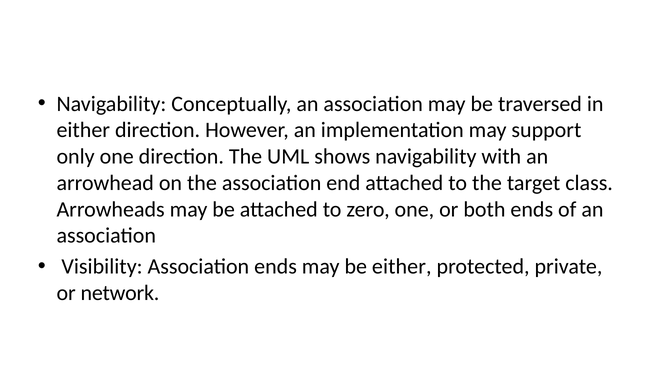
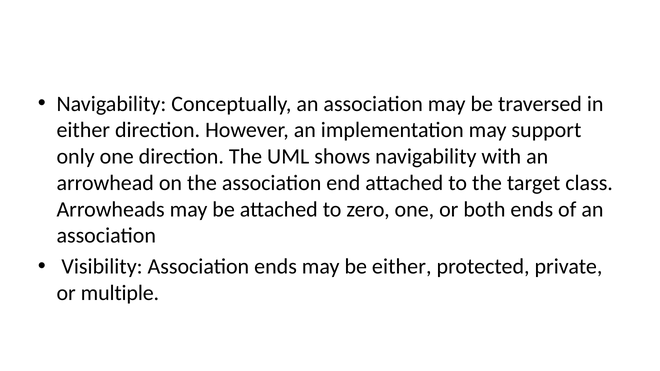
network: network -> multiple (120, 293)
